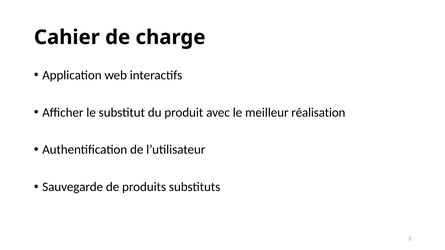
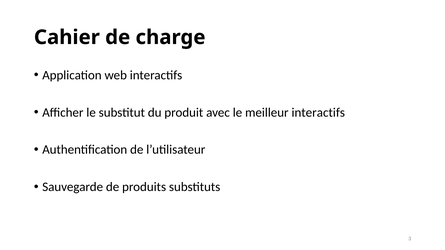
meilleur réalisation: réalisation -> interactifs (318, 113)
